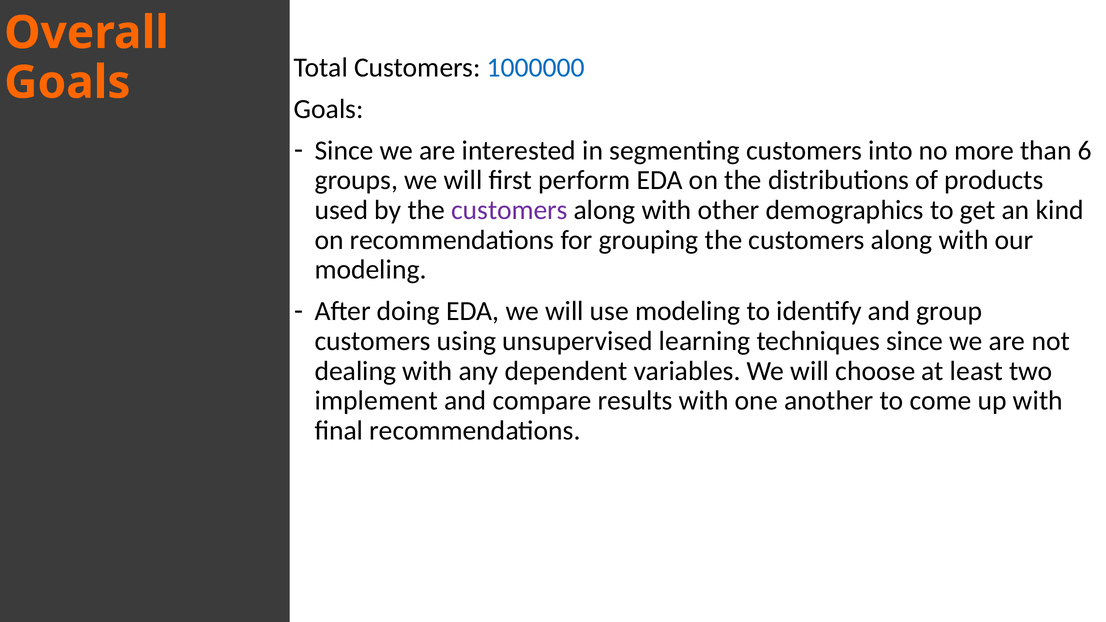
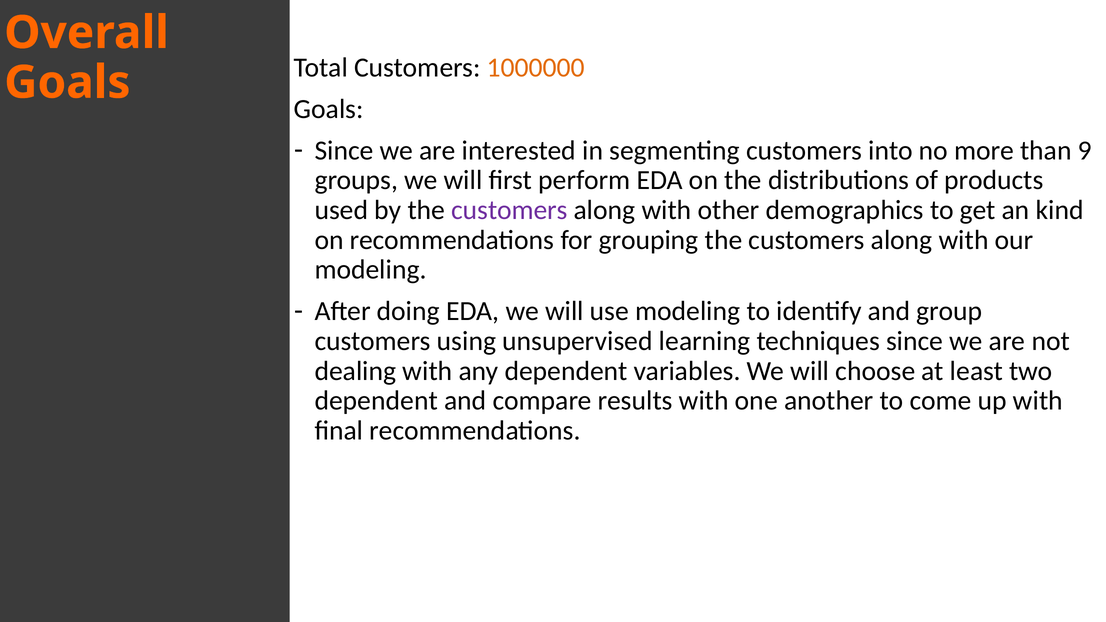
1000000 colour: blue -> orange (536, 68)
6: 6 -> 9 (1085, 150)
implement: implement -> dependent (376, 401)
